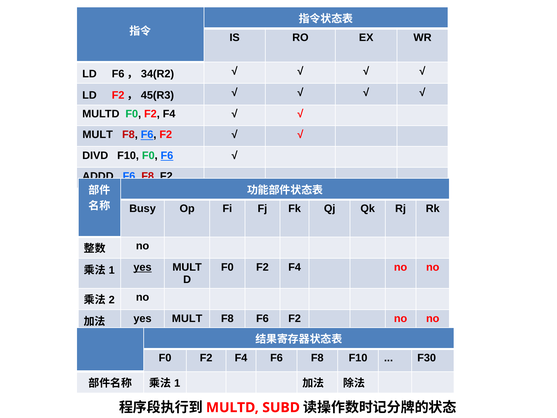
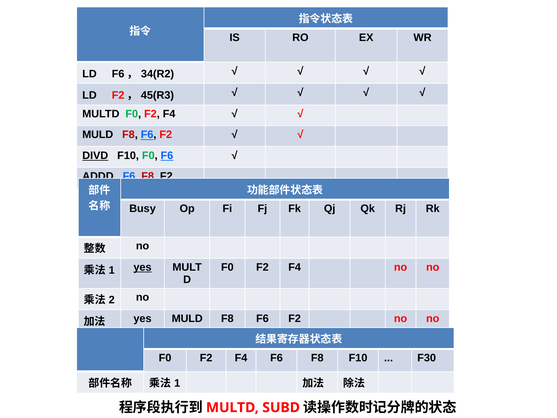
MULT: MULT -> MULD (98, 135)
DIVD underline: none -> present (95, 155)
MULT: MULT -> MULD (187, 318)
